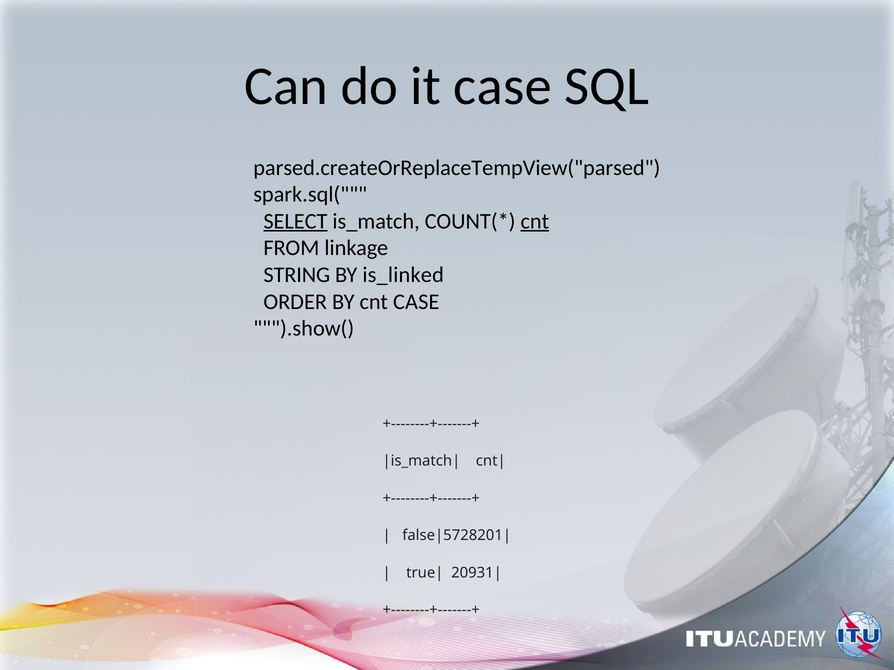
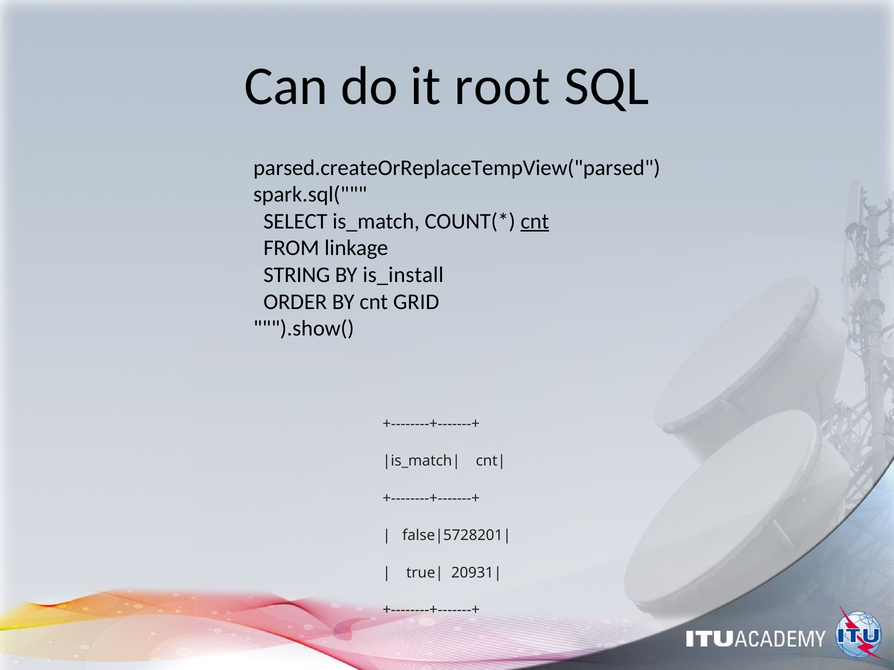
it case: case -> root (502, 87)
SELECT underline: present -> none (295, 221)
is_linked: is_linked -> is_install (403, 275)
cnt CASE: CASE -> GRID (416, 302)
